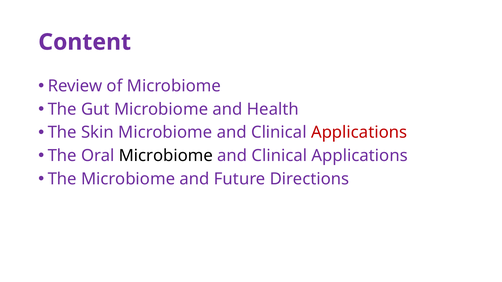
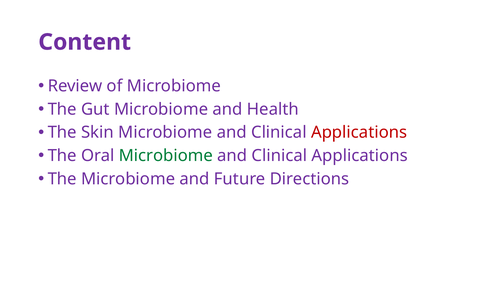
Microbiome colour: black -> green (166, 156)
